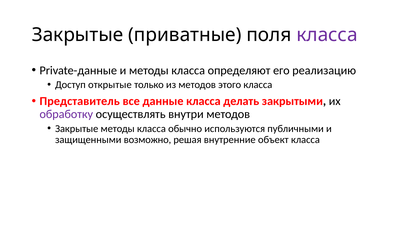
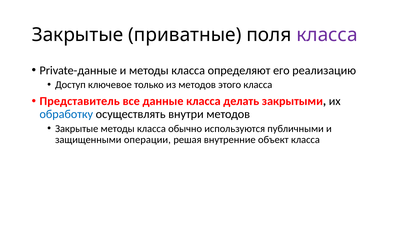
открытые: открытые -> ключевое (110, 85)
обработку colour: purple -> blue (66, 114)
возможно: возможно -> операции (147, 140)
